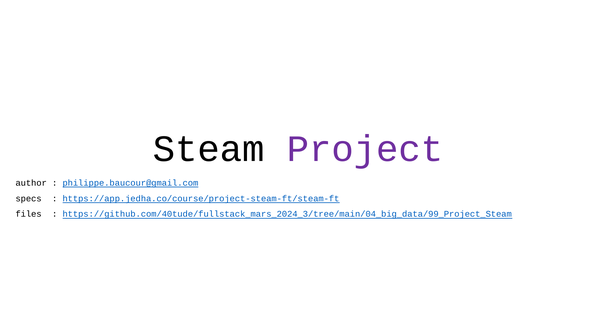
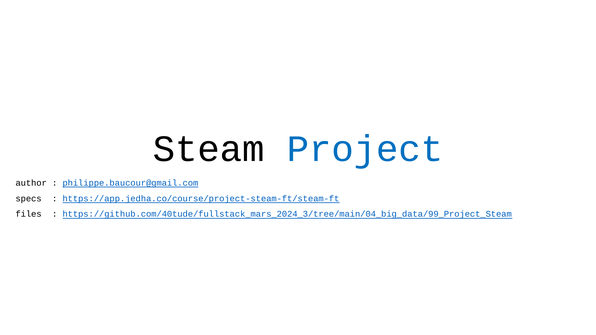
Project colour: purple -> blue (365, 149)
